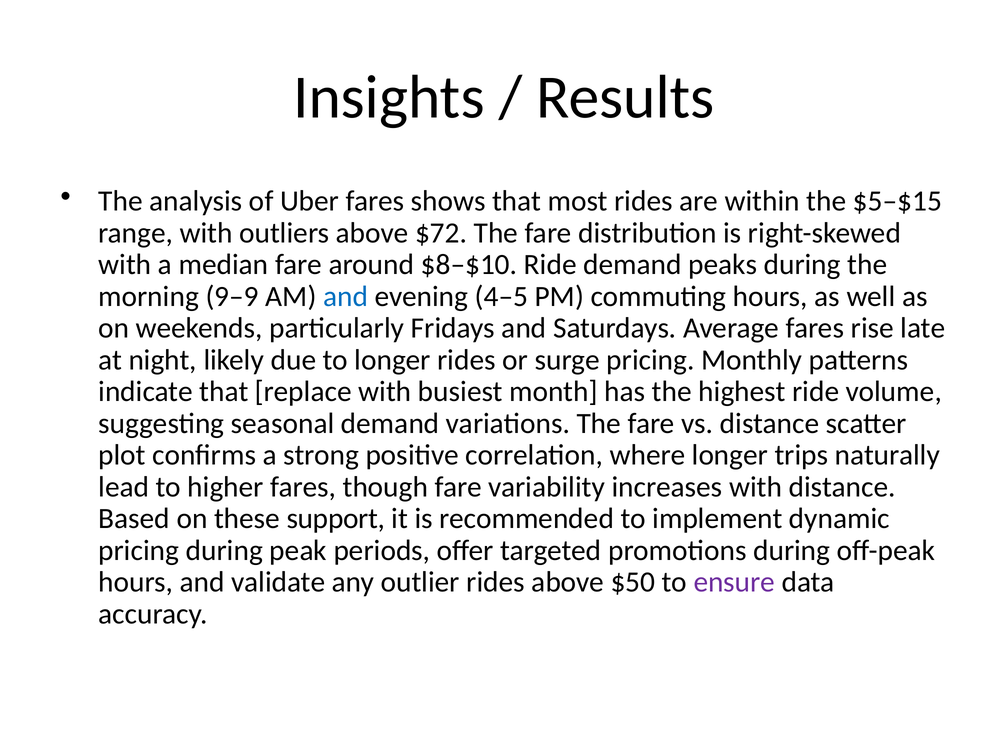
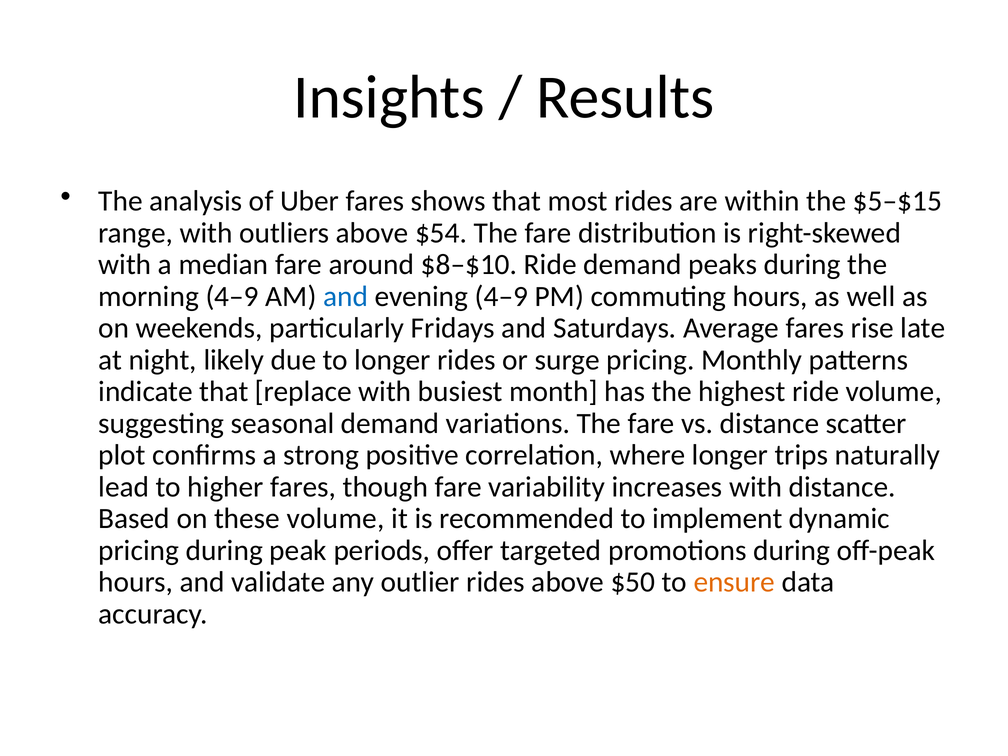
$72: $72 -> $54 (441, 233)
morning 9–9: 9–9 -> 4–9 (232, 296)
evening 4–5: 4–5 -> 4–9 (501, 296)
these support: support -> volume (336, 519)
ensure colour: purple -> orange (734, 582)
